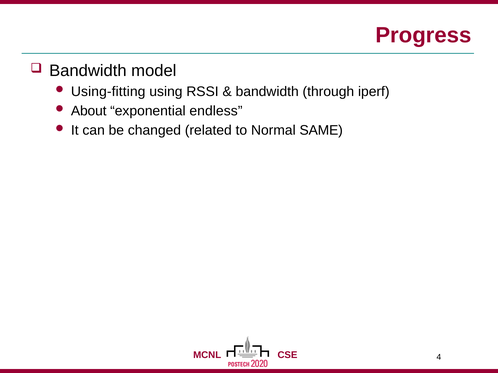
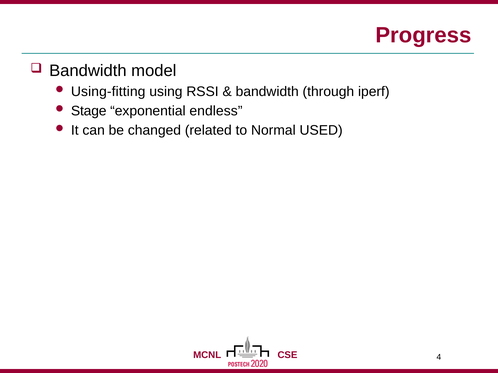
About: About -> Stage (89, 111)
SAME: SAME -> USED (321, 131)
